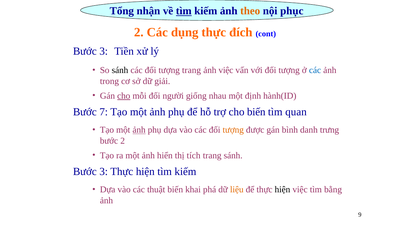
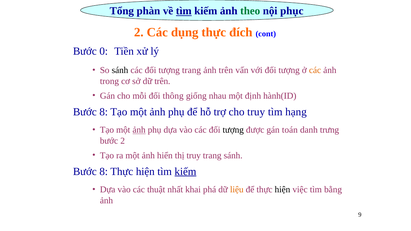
nhận: nhận -> phàn (148, 11)
theo colour: orange -> green (250, 11)
3: 3 -> 0 (104, 51)
ảnh việc: việc -> trên (226, 70)
các colour: blue -> orange (315, 70)
dữ giải: giải -> trên (162, 81)
cho underline: present -> none (124, 96)
người: người -> thông (173, 96)
7: 7 -> 8 (104, 112)
cho biến: biến -> truy (256, 112)
quan: quan -> hạng (296, 112)
tượng colour: orange -> black (233, 130)
bình: bình -> toán (290, 130)
thị tích: tích -> truy (194, 156)
3: 3 -> 8 (104, 172)
kiếm underline: none -> present (185, 172)
thuật biến: biến -> nhất (175, 190)
